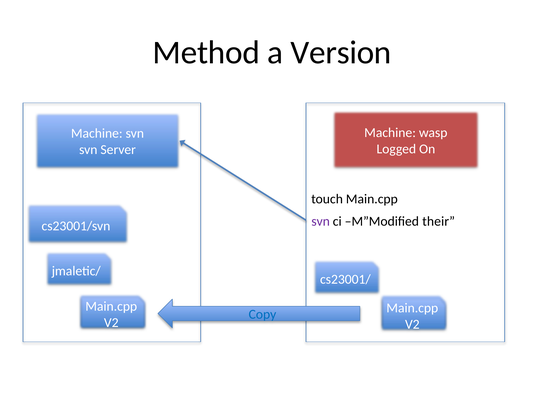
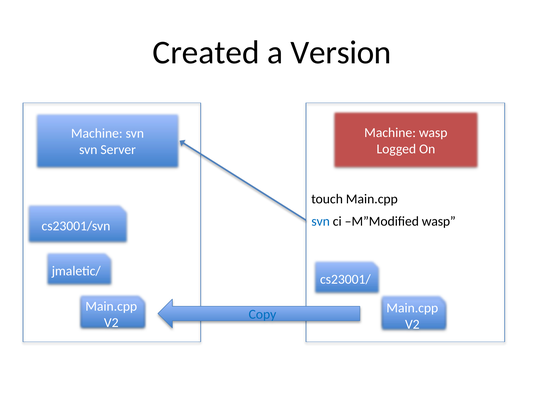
Method: Method -> Created (206, 53)
svn colour: purple -> blue (321, 221)
M”Modified their: their -> wasp (439, 221)
